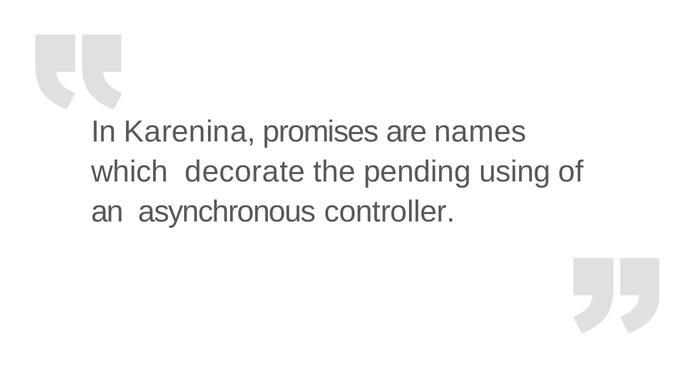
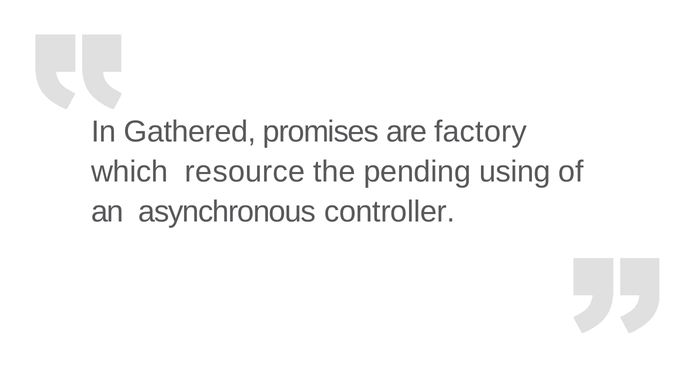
Karenina: Karenina -> Gathered (190, 132)
names: names -> factory (480, 132)
decorate: decorate -> resource (245, 172)
